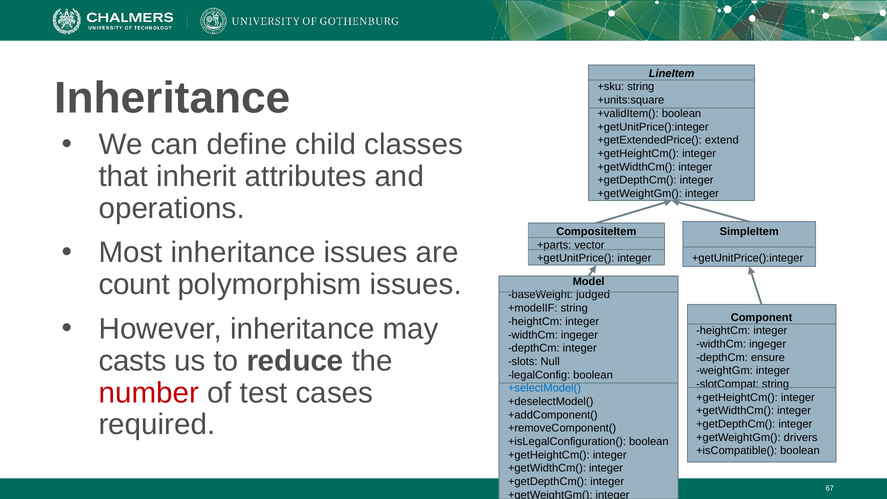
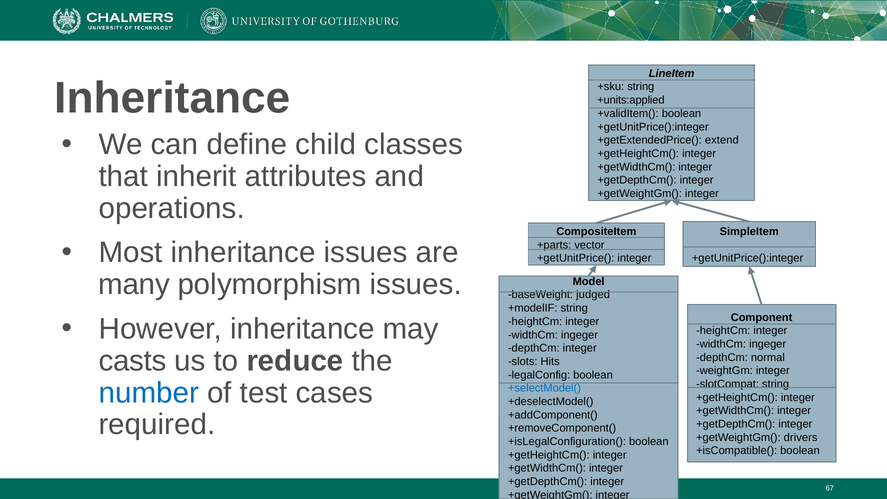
+units:square: +units:square -> +units:applied (631, 100)
count: count -> many (134, 285)
ensure: ensure -> normal (768, 357)
Null: Null -> Hits (550, 362)
number colour: red -> blue (149, 393)
